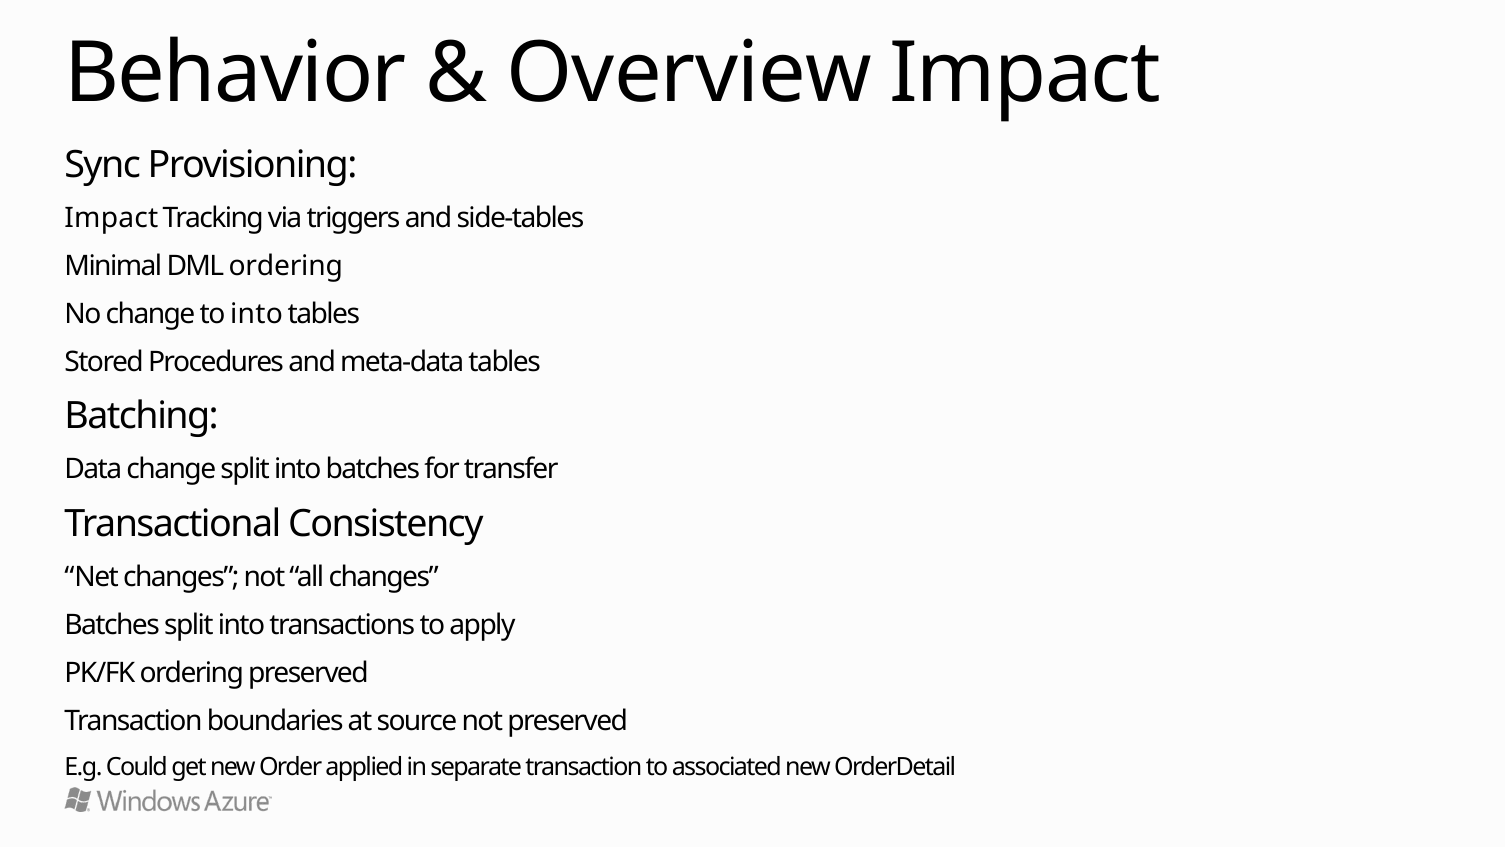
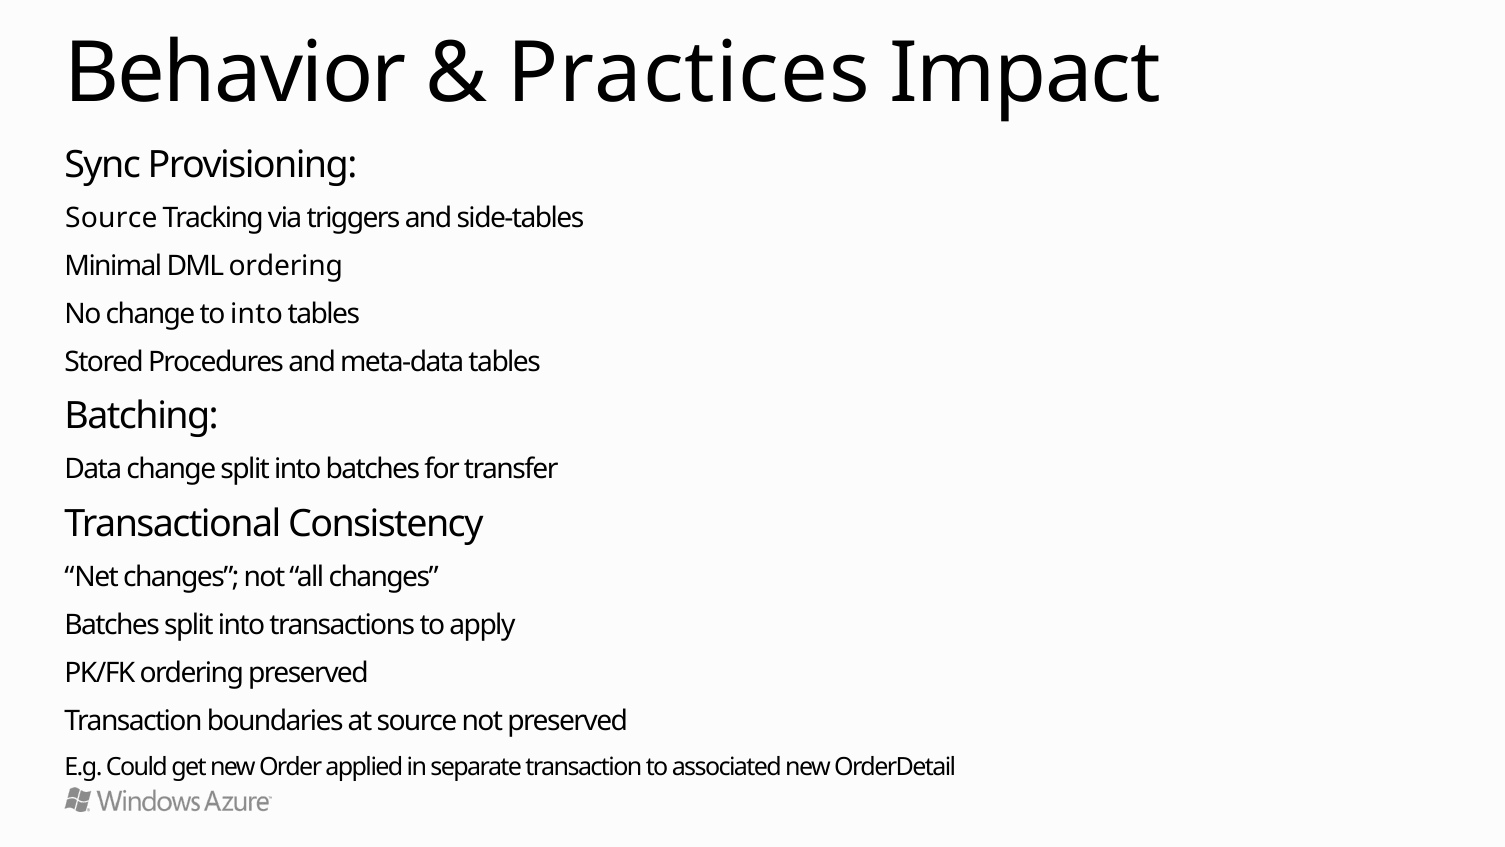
Overview: Overview -> Practices (688, 73)
Impact: Impact -> Source (111, 218)
